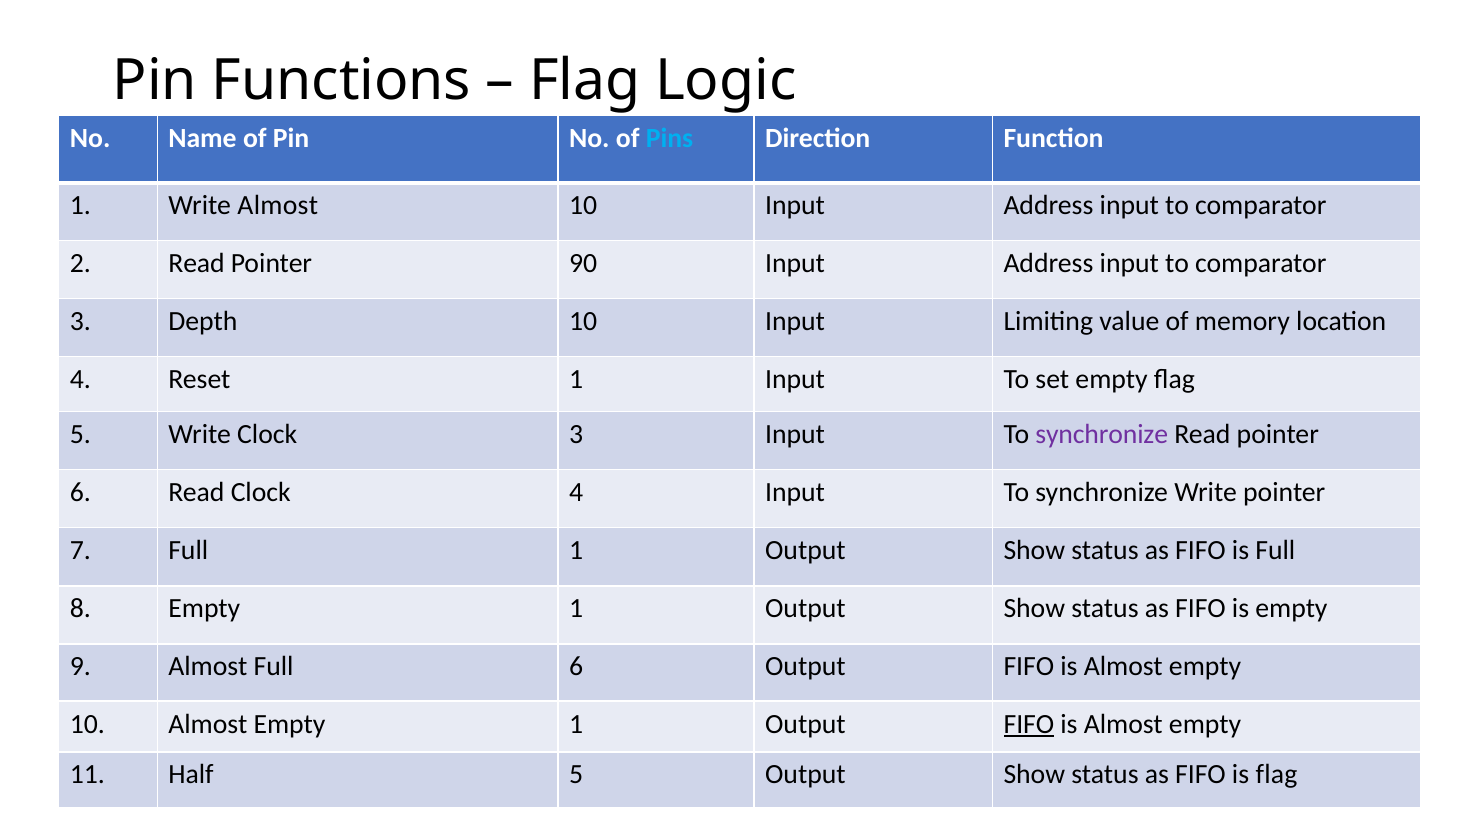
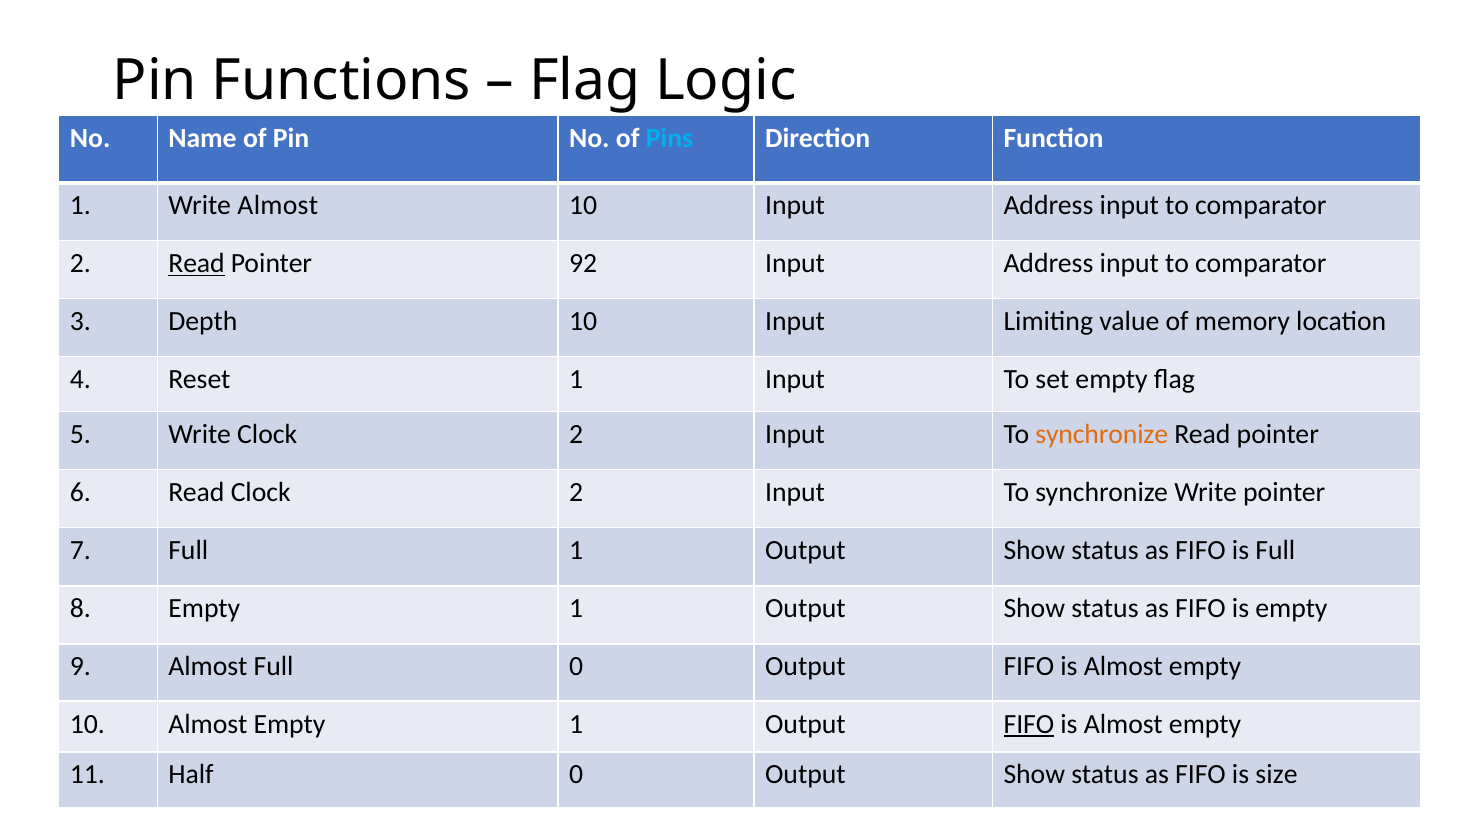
Read underline: none -> present (197, 264)
90: 90 -> 92 (583, 264)
Write Clock 3: 3 -> 2 (576, 434)
synchronize colour: purple -> orange (1102, 434)
Read Clock 4: 4 -> 2 (576, 492)
Full 6: 6 -> 0 (576, 667)
Half 5: 5 -> 0 (576, 775)
is flag: flag -> size (1277, 775)
